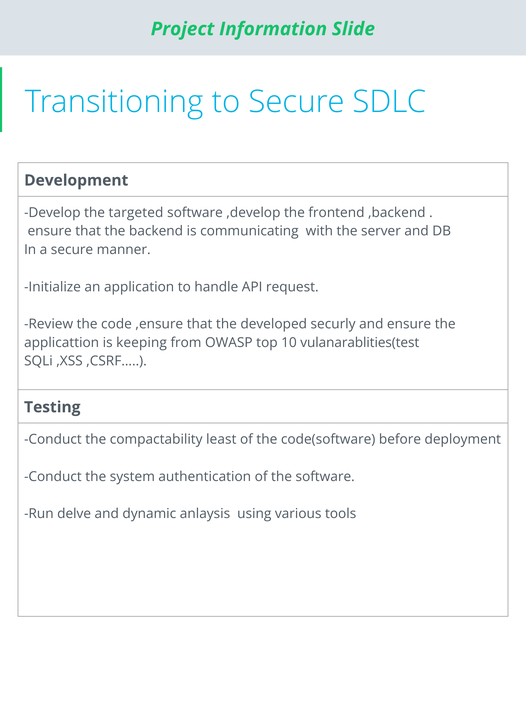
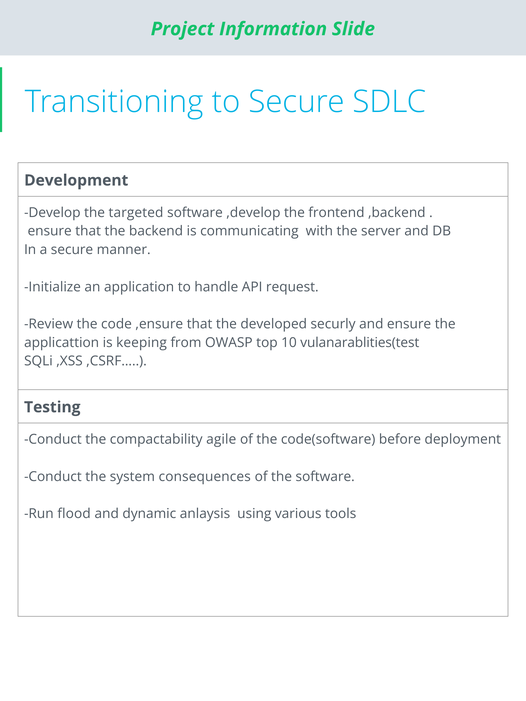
least: least -> agile (221, 440)
authentication: authentication -> consequences (205, 477)
delve: delve -> flood (74, 514)
